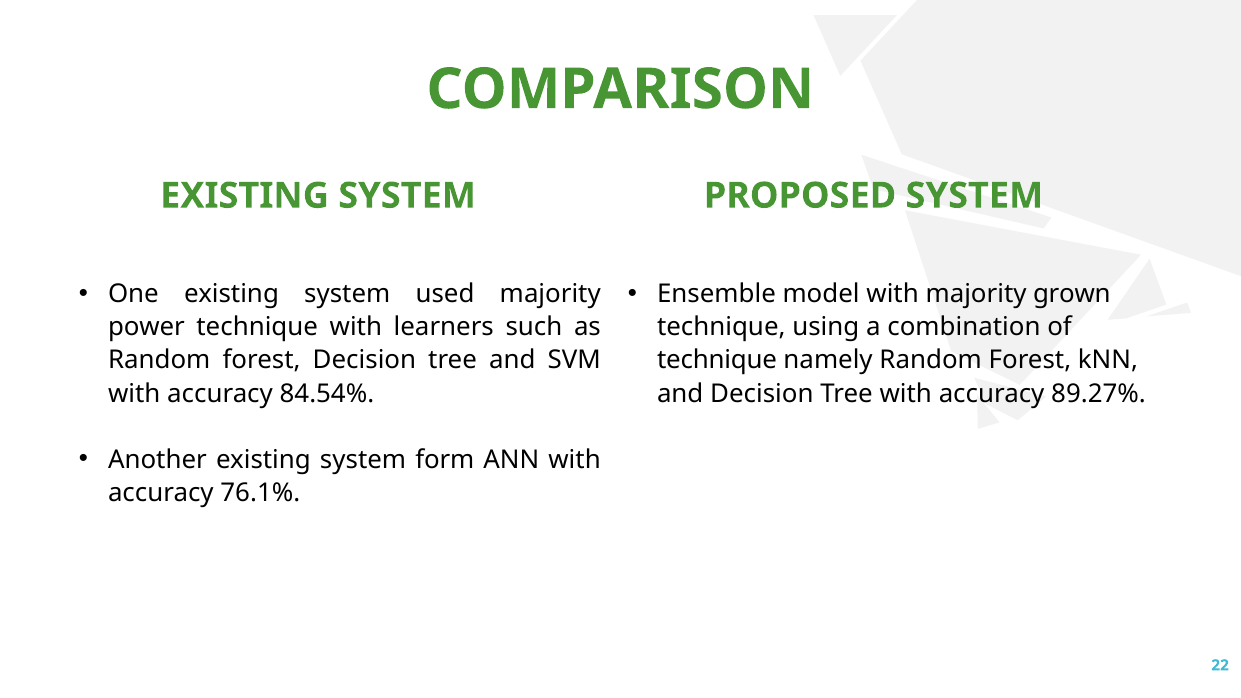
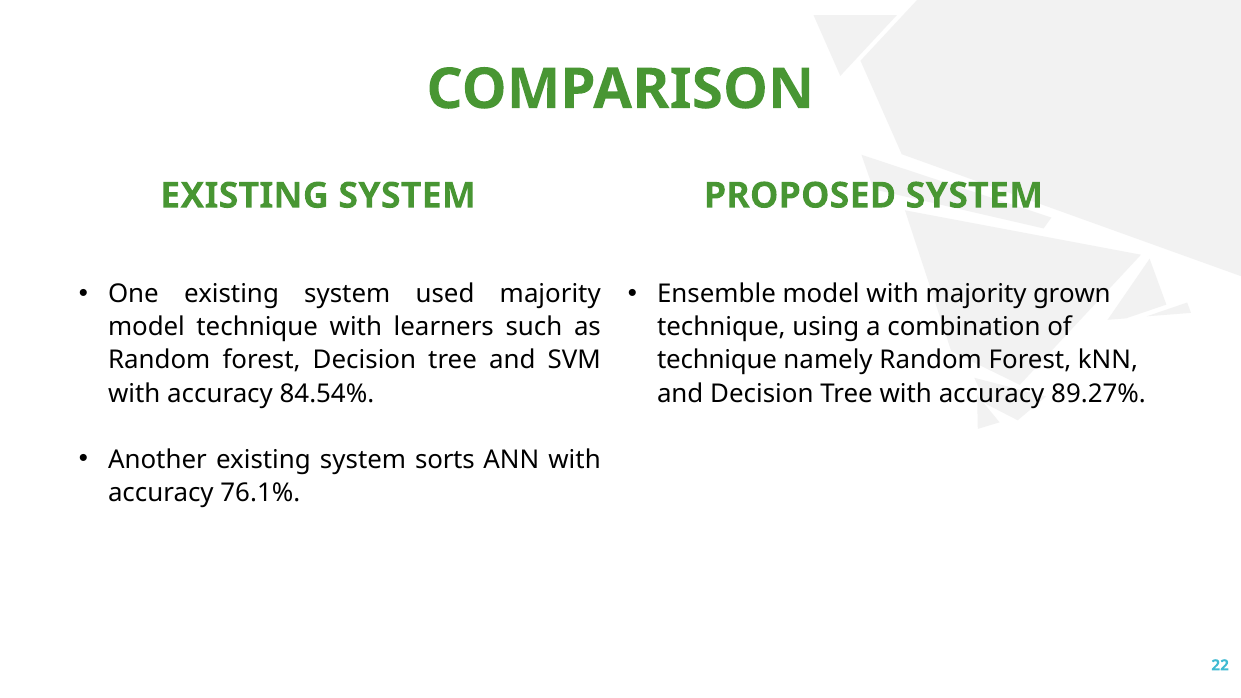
power: power -> model (146, 327)
form: form -> sorts (445, 460)
